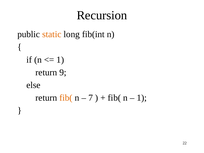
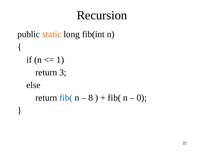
9: 9 -> 3 (63, 72)
fib( colour: orange -> blue (66, 98)
7: 7 -> 8 (91, 98)
1: 1 -> 0 (142, 98)
